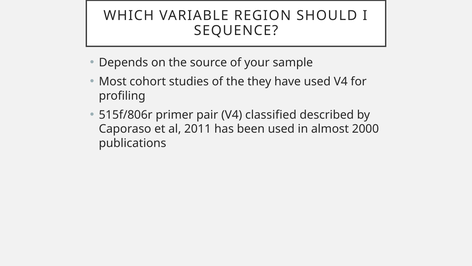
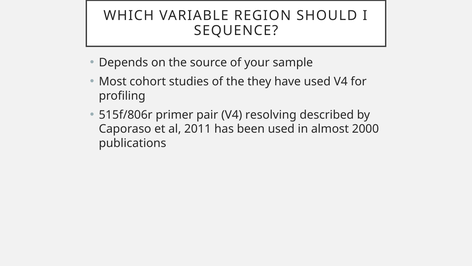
classified: classified -> resolving (271, 115)
